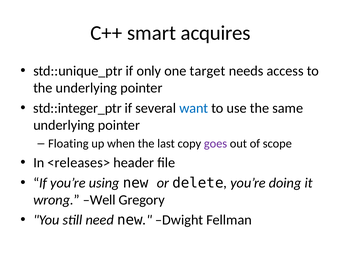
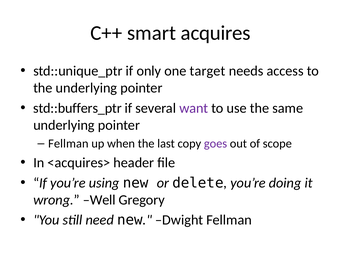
std::integer_ptr: std::integer_ptr -> std::buffers_ptr (77, 108)
want colour: blue -> purple (194, 108)
Floating: Floating -> Fellman (68, 144)
<releases>: <releases> -> <acquires> (79, 163)
